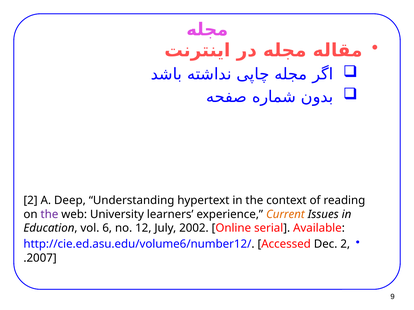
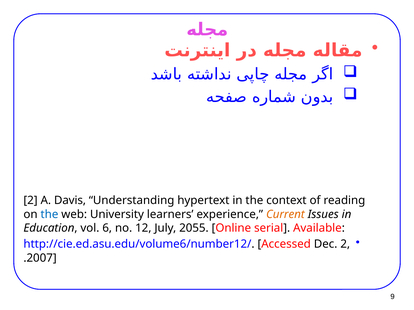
Deep: Deep -> Davis (70, 201)
the colour: purple -> blue (49, 215)
2002: 2002 -> 2055 (194, 228)
